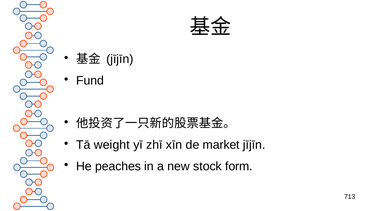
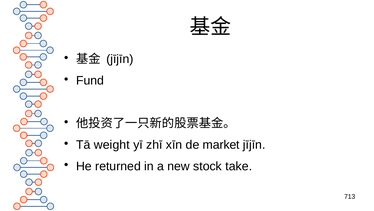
peaches: peaches -> returned (118, 166)
form: form -> take (239, 166)
